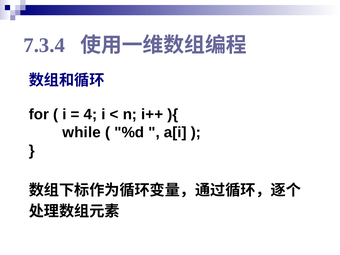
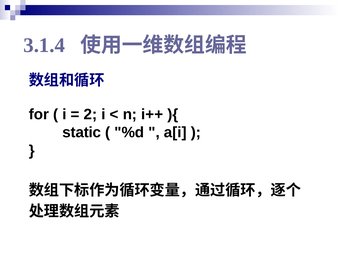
7.3.4: 7.3.4 -> 3.1.4 (44, 45)
4: 4 -> 2 (90, 114)
while: while -> static (82, 133)
